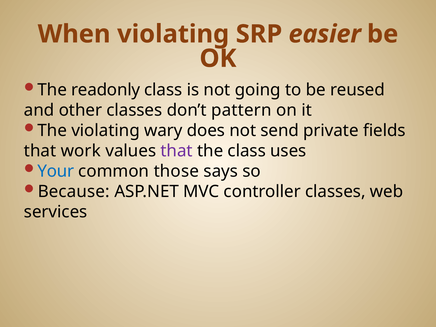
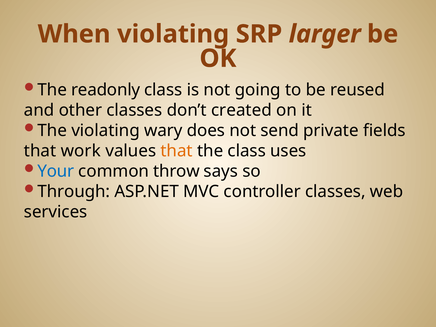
easier: easier -> larger (325, 34)
pattern: pattern -> created (241, 110)
that colour: purple -> orange (177, 151)
those: those -> throw (176, 171)
Because: Because -> Through (74, 192)
